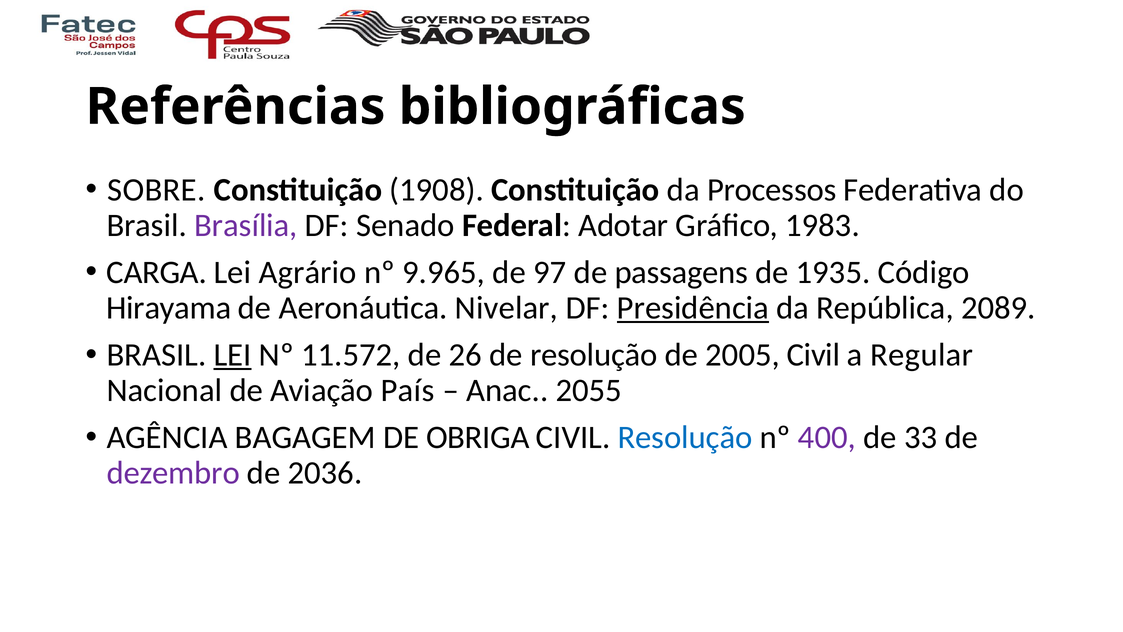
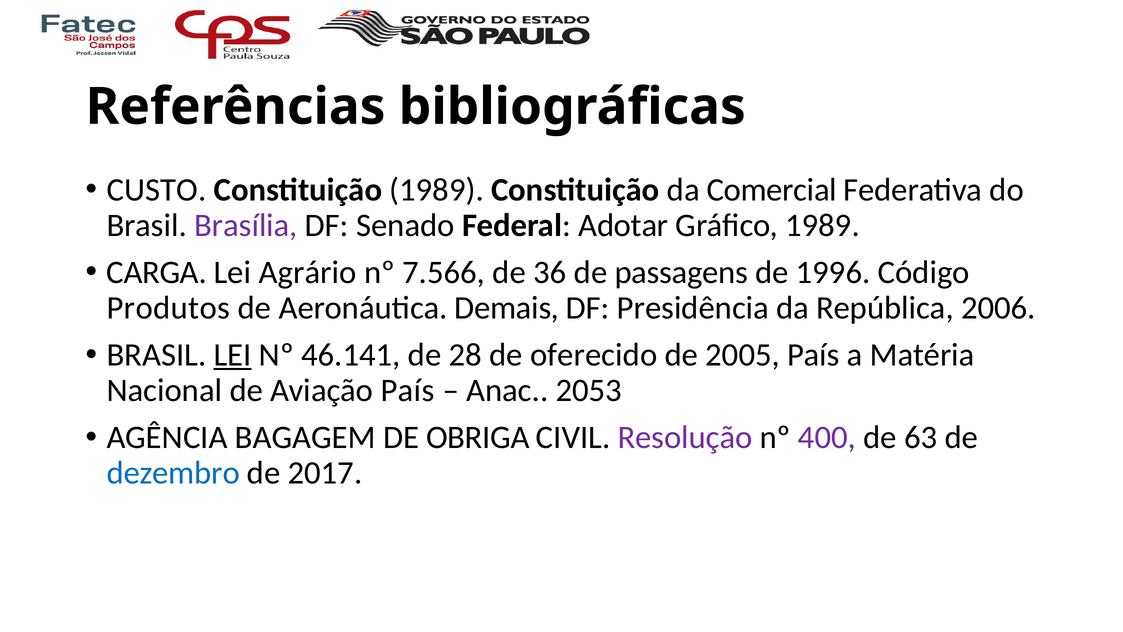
SOBRE: SOBRE -> CUSTO (156, 190)
Constituição 1908: 1908 -> 1989 (437, 190)
Processos: Processos -> Comercial (772, 190)
Gráfico 1983: 1983 -> 1989 (823, 225)
9.965: 9.965 -> 7.566 (444, 272)
97: 97 -> 36 (550, 272)
1935: 1935 -> 1996 (833, 272)
Hirayama: Hirayama -> Produtos (168, 308)
Nivelar: Nivelar -> Demais (507, 308)
Presidência underline: present -> none (693, 308)
2089: 2089 -> 2006 (998, 308)
11.572: 11.572 -> 46.141 (351, 355)
26: 26 -> 28 (465, 355)
de resolução: resolução -> oferecido (594, 355)
2005 Civil: Civil -> País (813, 355)
Regular: Regular -> Matéria (922, 355)
2055: 2055 -> 2053 (589, 390)
Resolução colour: blue -> purple (685, 437)
33: 33 -> 63 (921, 437)
dezembro colour: purple -> blue (173, 473)
2036: 2036 -> 2017 (325, 473)
